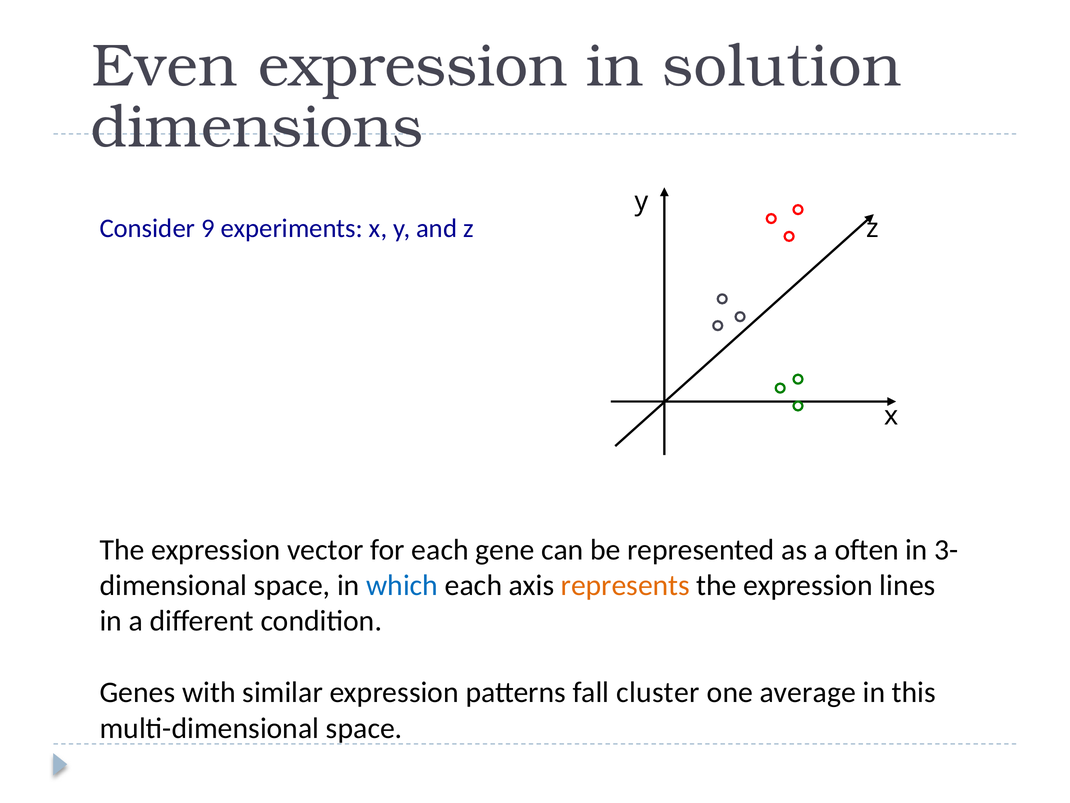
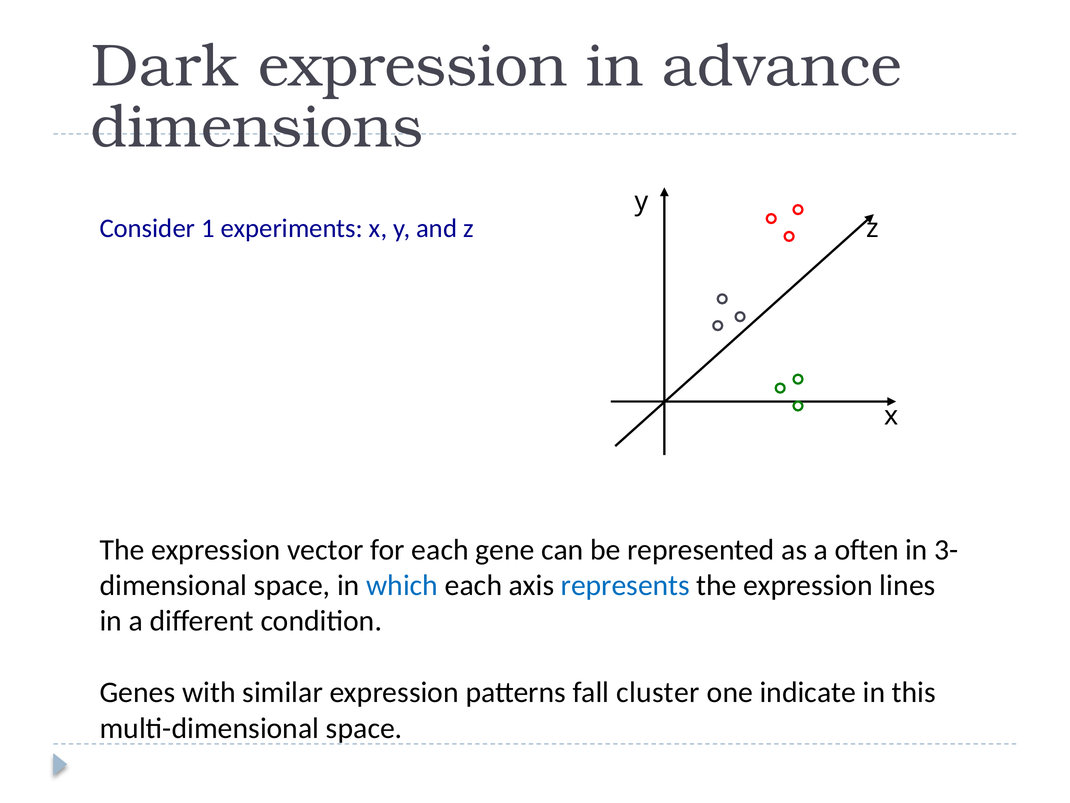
Even: Even -> Dark (165, 66)
solution: solution -> advance (782, 66)
9: 9 -> 1 (208, 228)
represents colour: orange -> blue (625, 585)
average: average -> indicate (808, 692)
